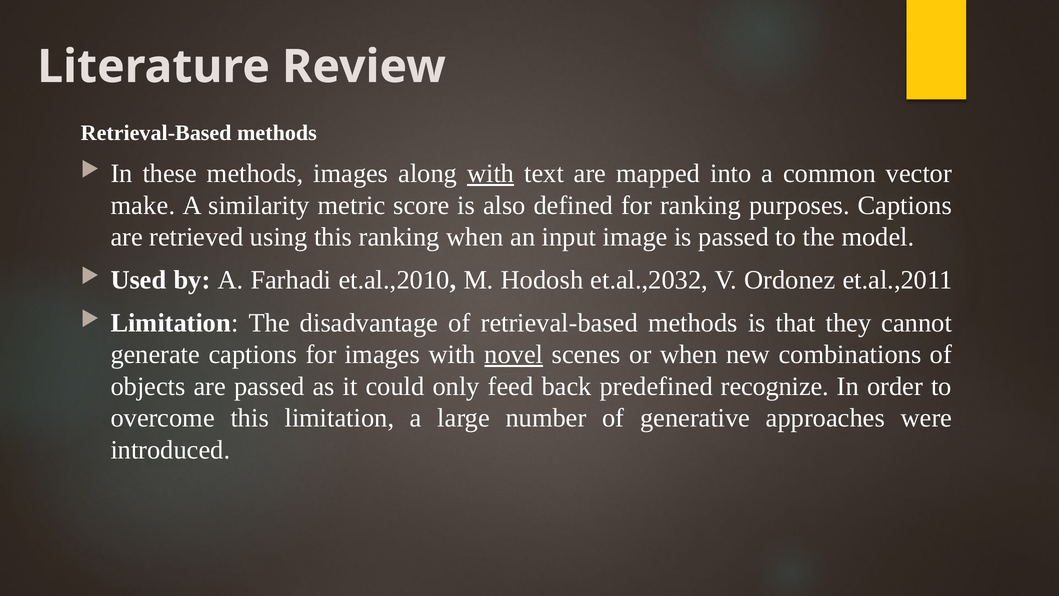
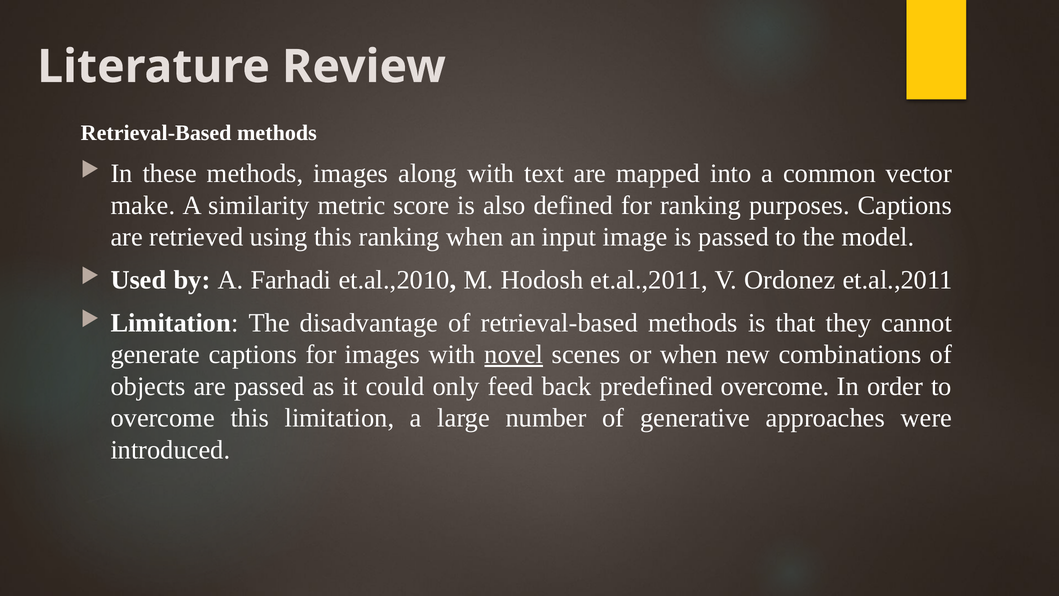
with underline: present -> none (491, 173)
Hodosh et.al.,2032: et.al.,2032 -> et.al.,2011 (649, 280)
predefined recognize: recognize -> overcome (775, 386)
